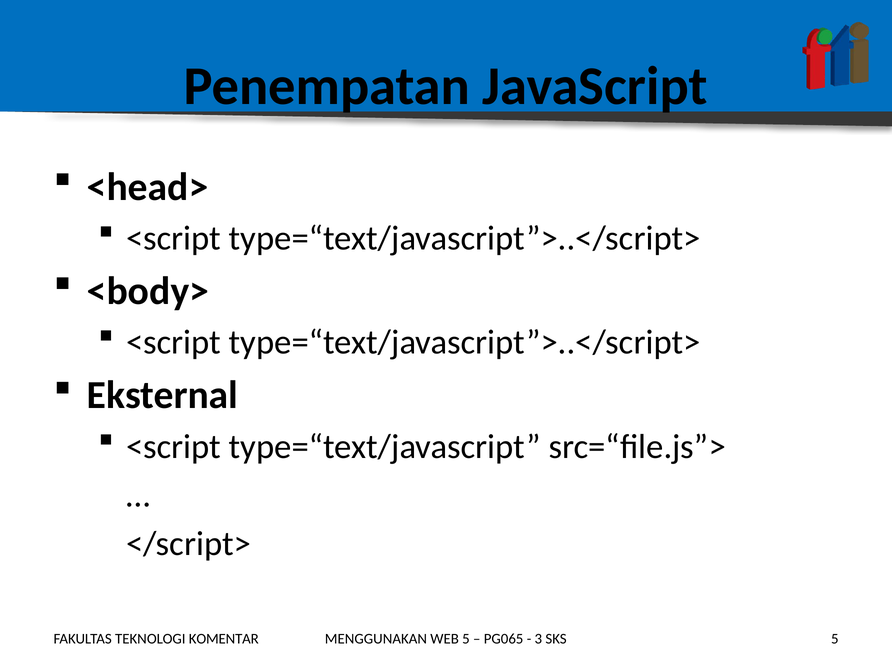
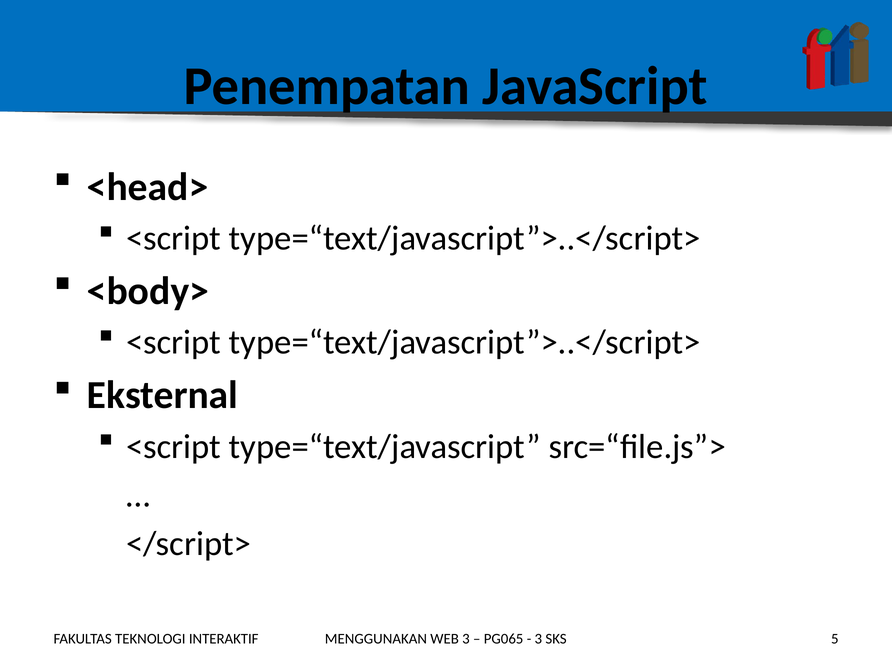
KOMENTAR: KOMENTAR -> INTERAKTIF (224, 639)
WEB 5: 5 -> 3 (466, 639)
